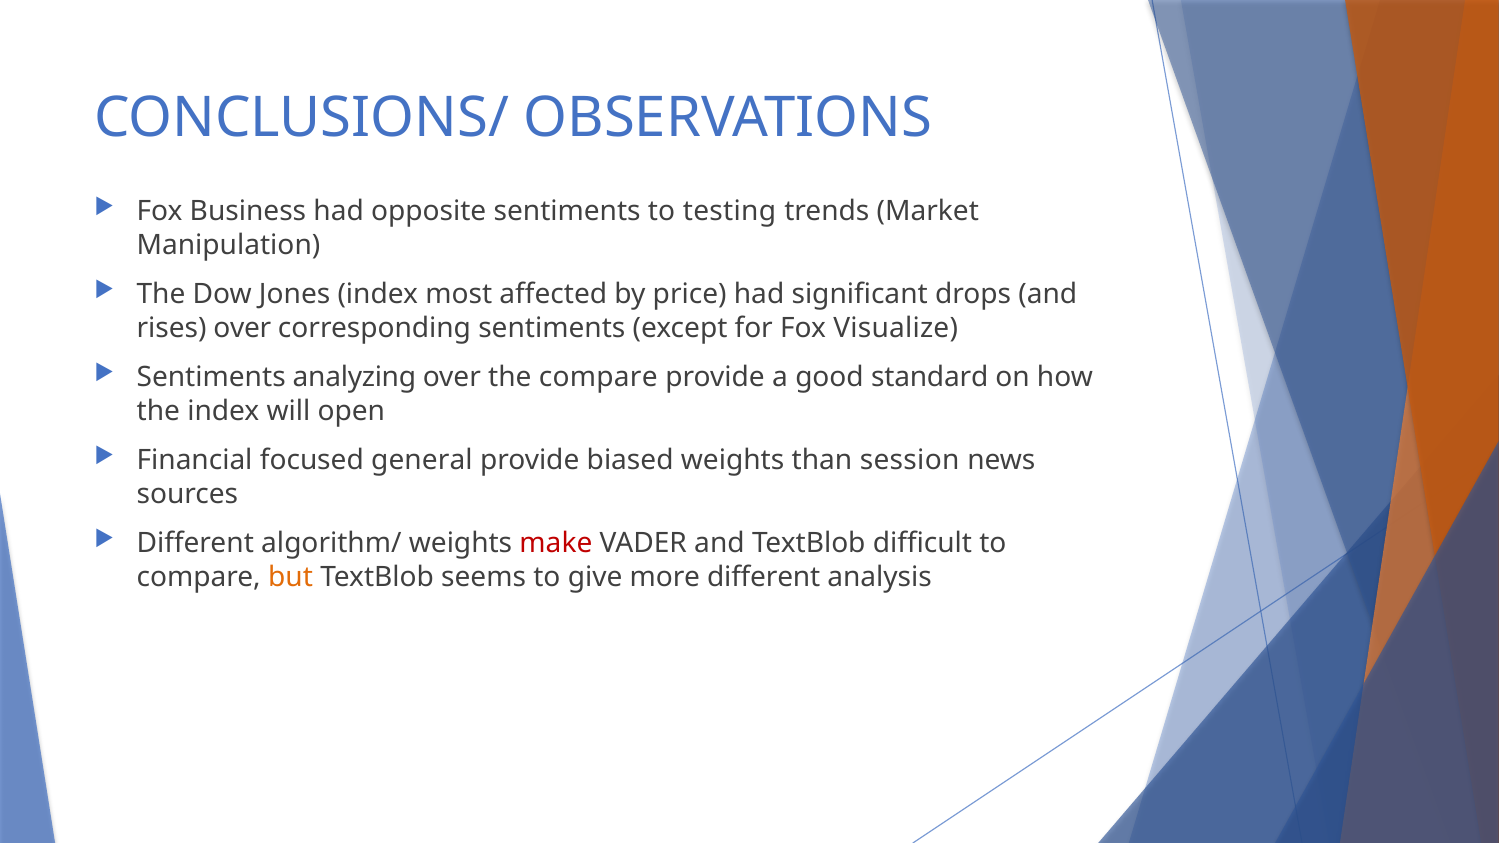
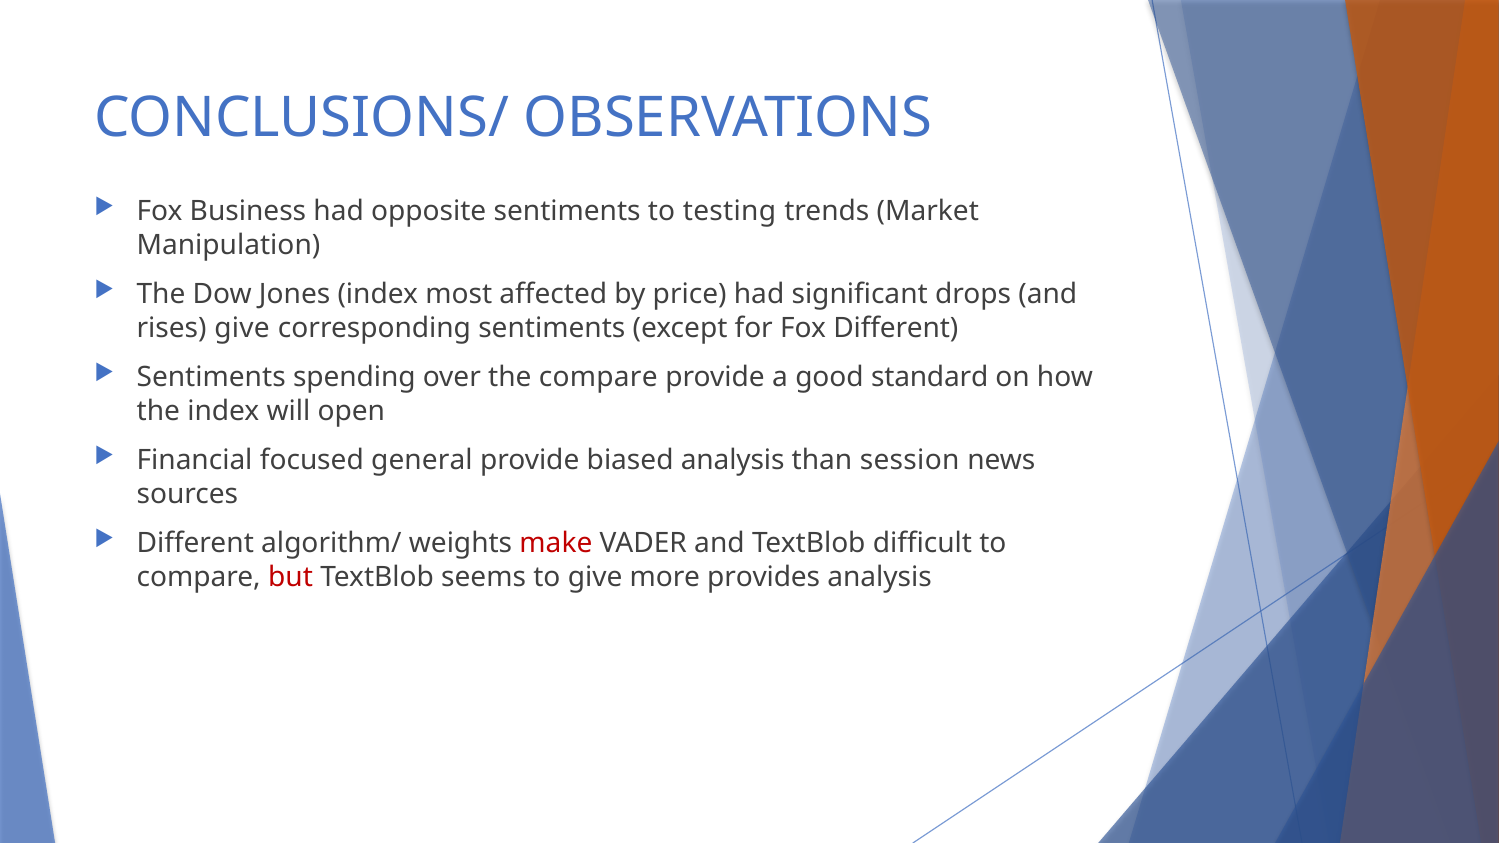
rises over: over -> give (242, 328)
Fox Visualize: Visualize -> Different (896, 328)
analyzing: analyzing -> spending (354, 378)
biased weights: weights -> analysis (733, 461)
but colour: orange -> red (291, 577)
more different: different -> provides (764, 577)
